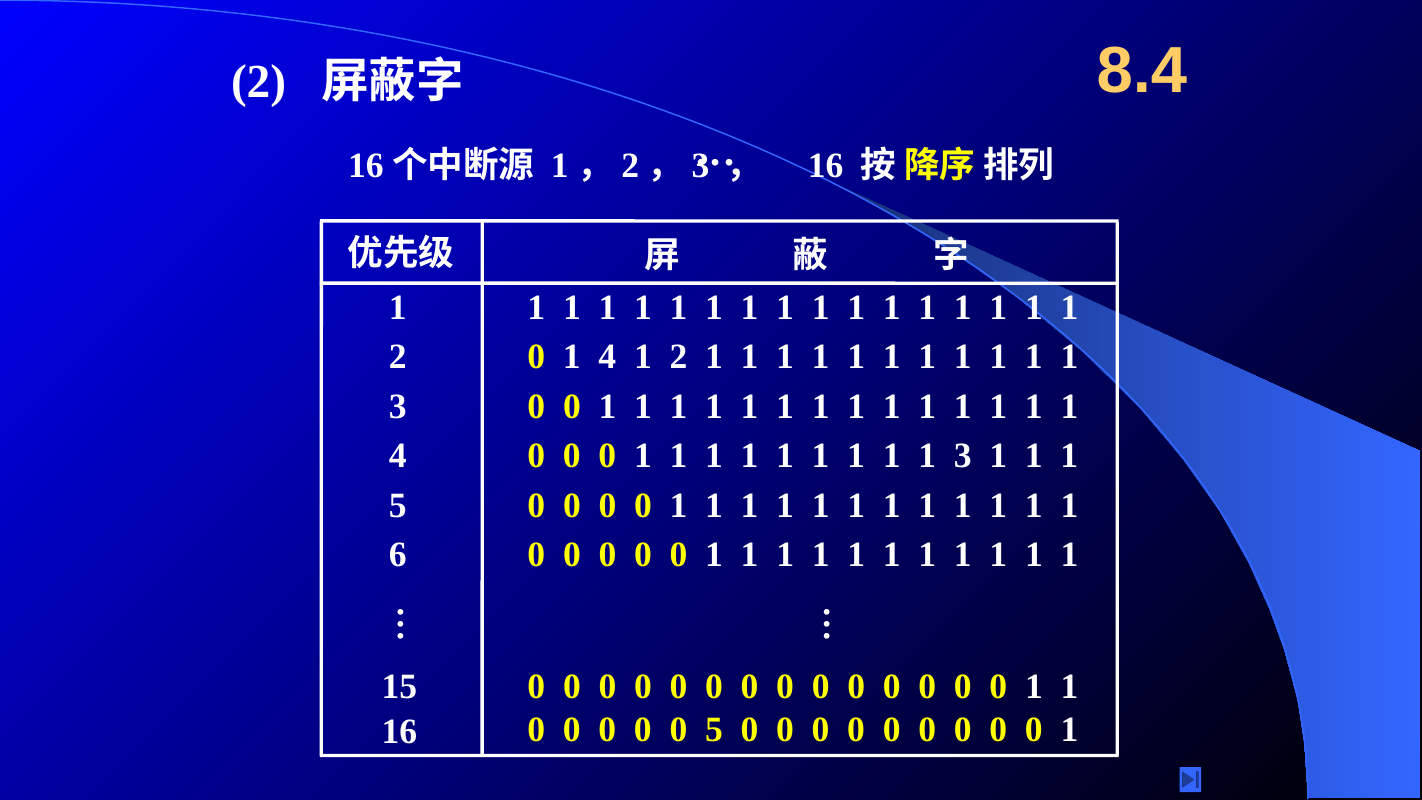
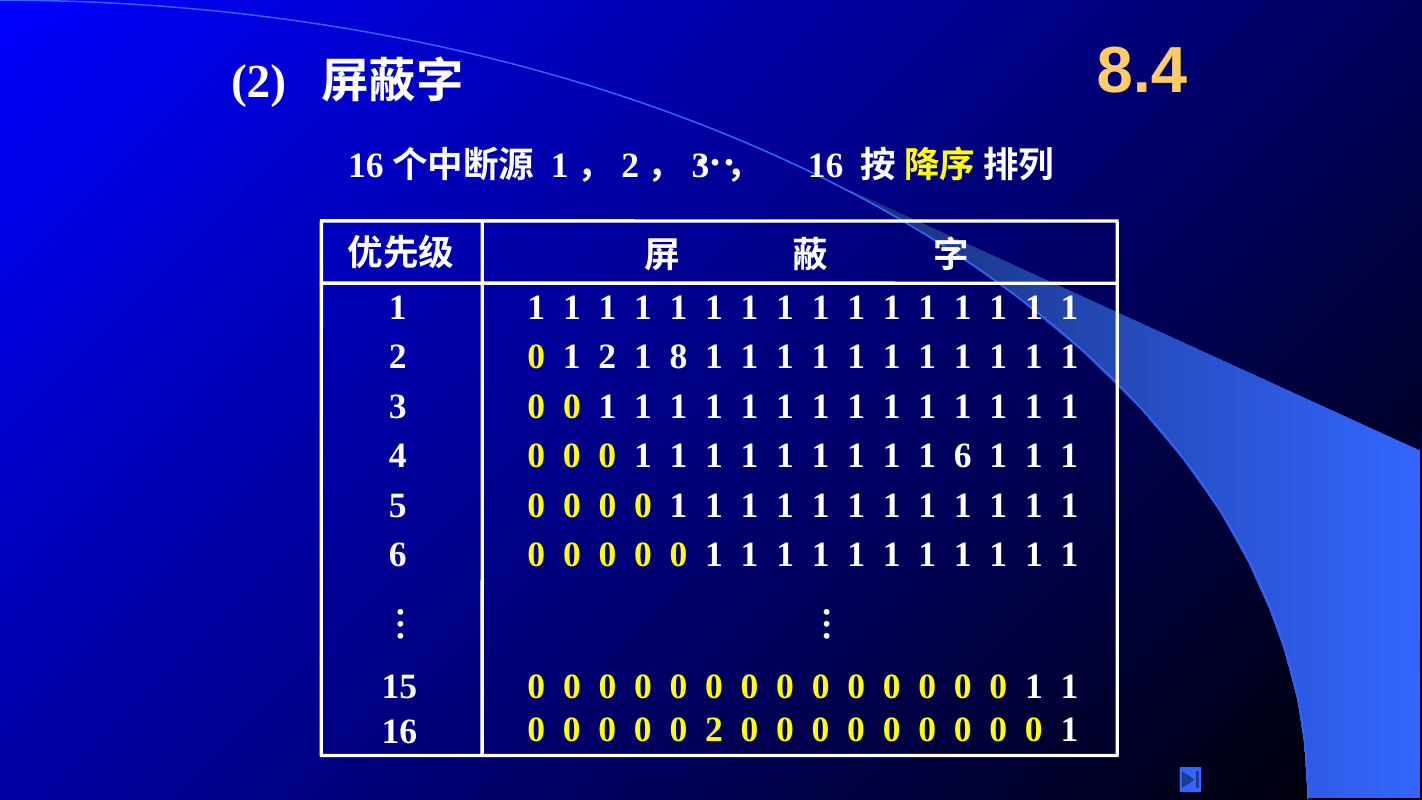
0 1 4: 4 -> 2 (607, 357)
2: 2 -> 8 (678, 357)
1 3: 3 -> 6 (963, 456)
0 5: 5 -> 2 (714, 730)
